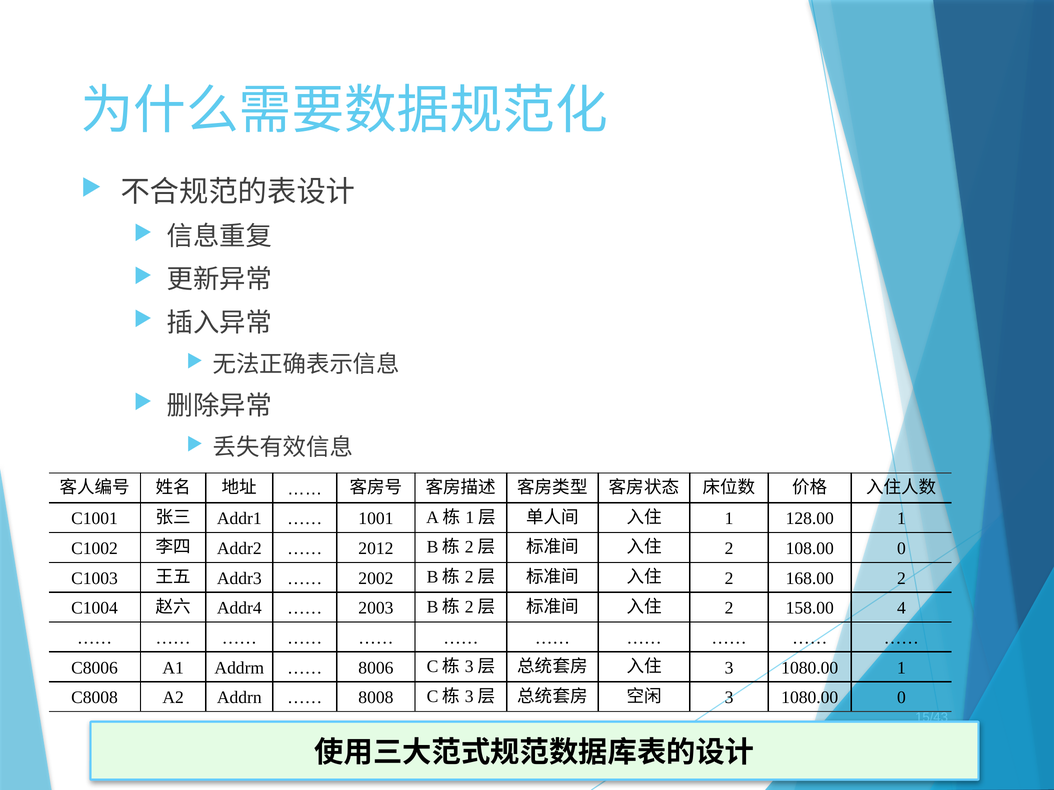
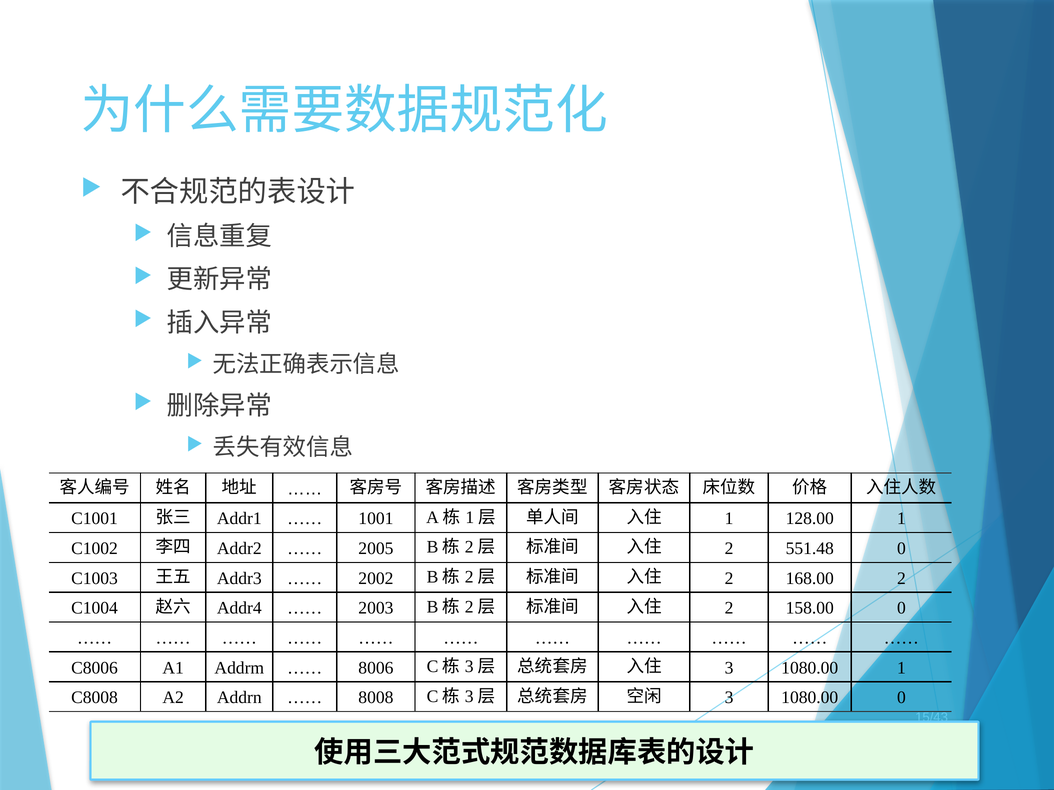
2012: 2012 -> 2005 (376, 549)
108.00: 108.00 -> 551.48 (810, 549)
158.00 4: 4 -> 0 (901, 608)
